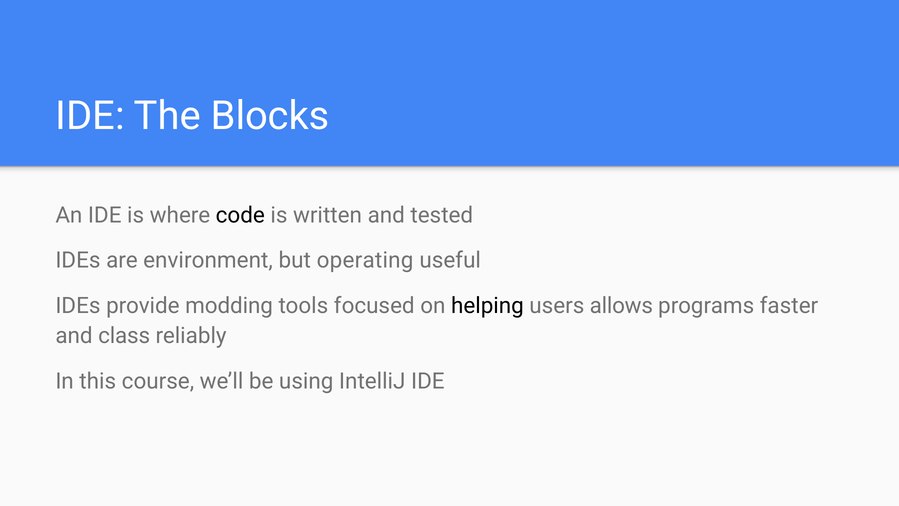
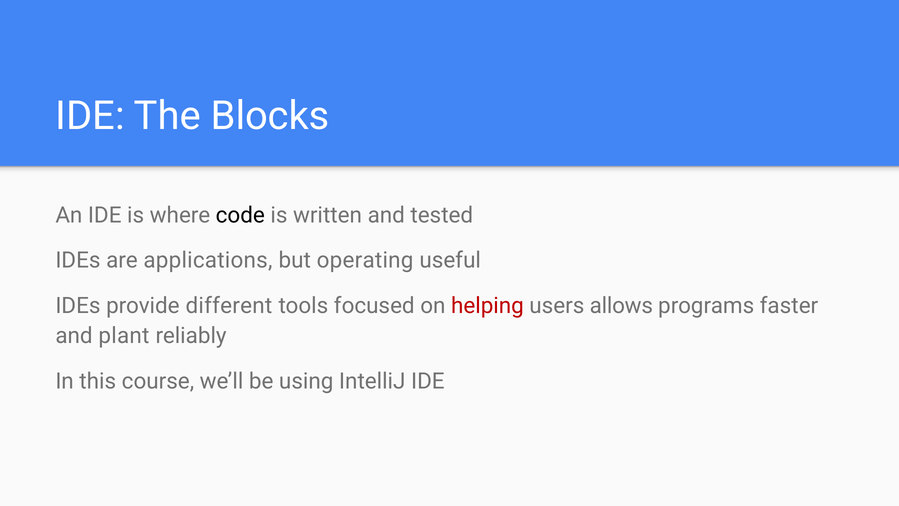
environment: environment -> applications (208, 260)
modding: modding -> different (229, 306)
helping colour: black -> red (487, 306)
class: class -> plant (124, 336)
